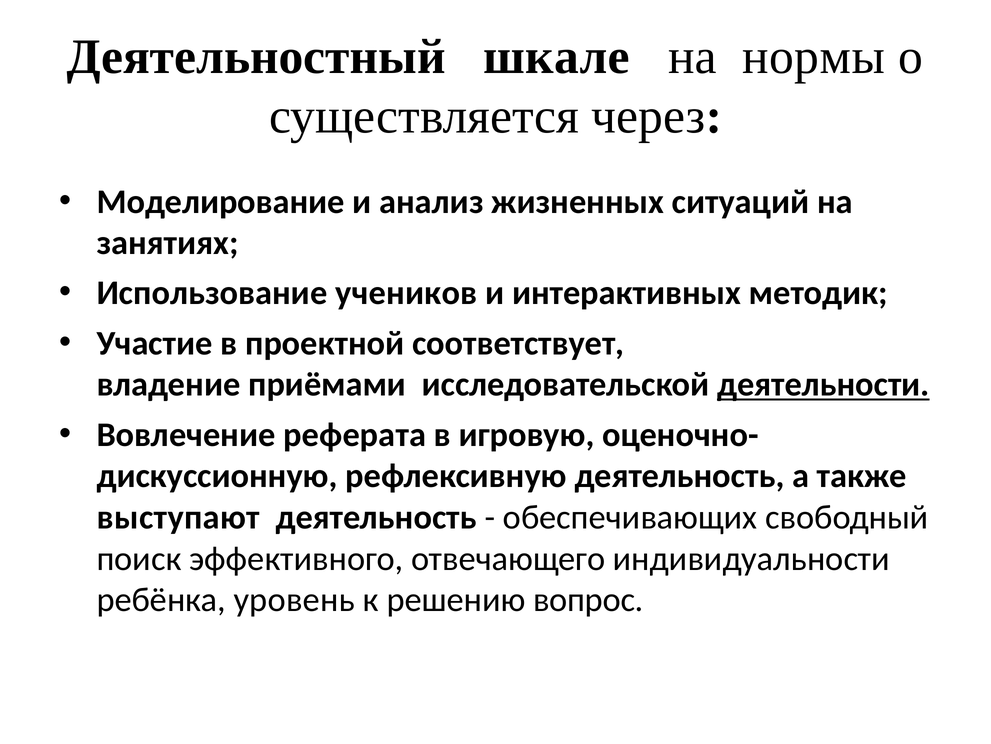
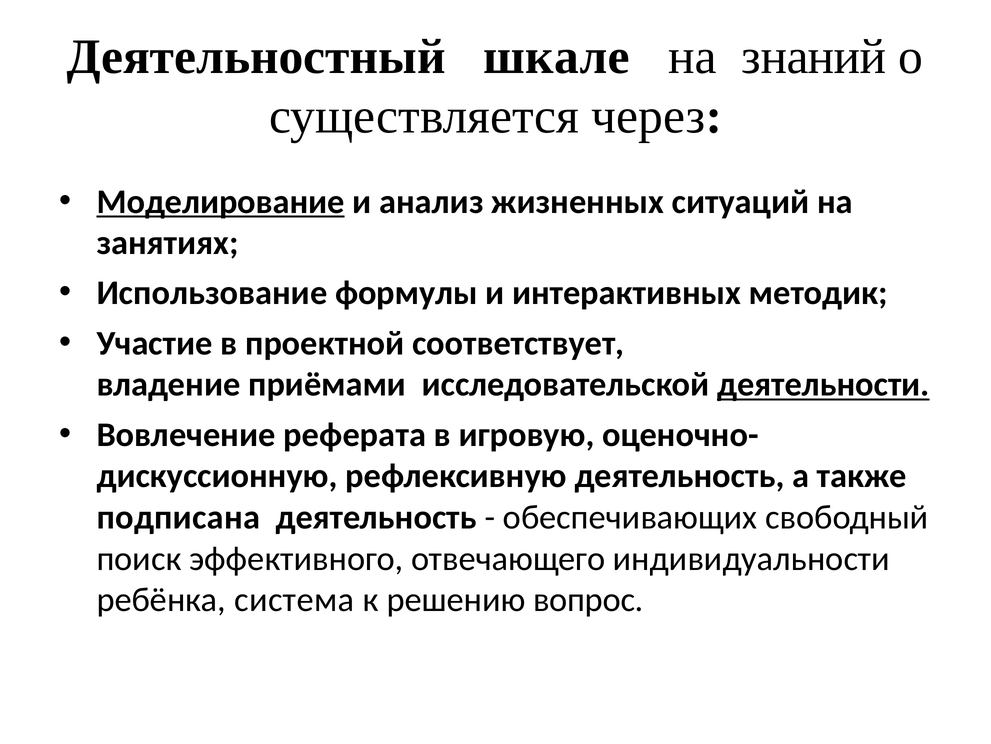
нормы: нормы -> знаний (814, 57)
Моделирование underline: none -> present (221, 201)
учеников: учеников -> формулы (406, 293)
выступают: выступают -> подписана (178, 517)
уровень: уровень -> система (294, 599)
